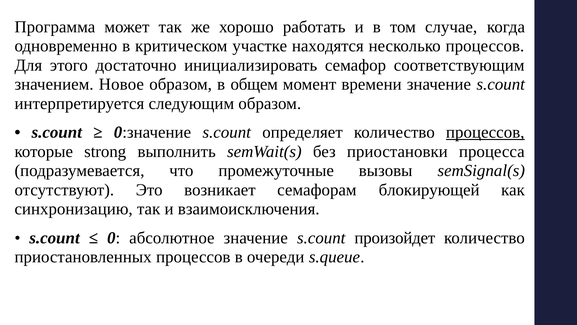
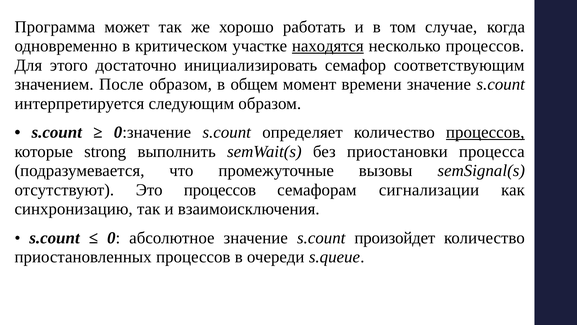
находятся underline: none -> present (328, 46)
Новое: Новое -> После (121, 84)
Это возникает: возникает -> процессов (220, 190)
блокирующей: блокирующей -> сигнализации (429, 190)
